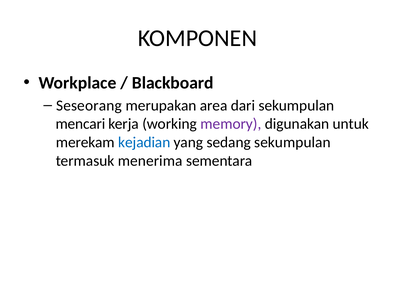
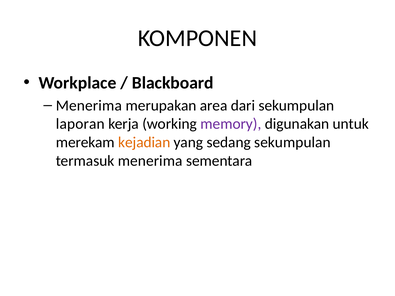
Seseorang: Seseorang -> Menerima (89, 106)
mencari: mencari -> laporan (80, 124)
kejadian colour: blue -> orange (144, 142)
